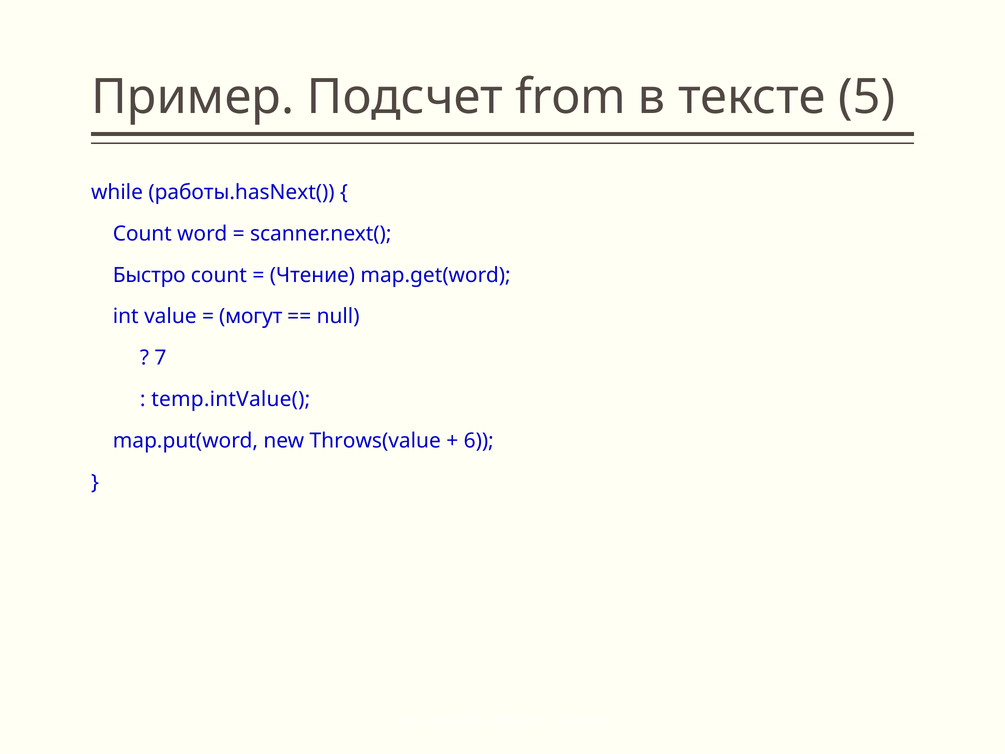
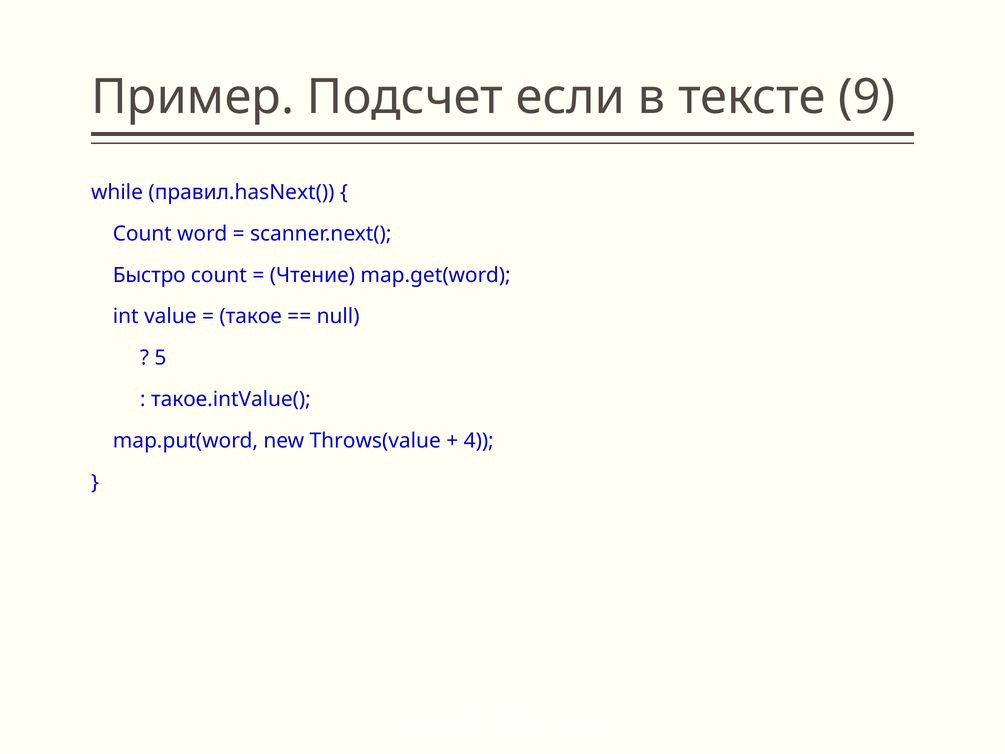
from: from -> если (571, 97)
5: 5 -> 9 (867, 97)
работы.hasNext(: работы.hasNext( -> правил.hasNext( (241, 192)
могут: могут -> такое (251, 316)
7: 7 -> 5 (160, 358)
temp.intValue(: temp.intValue( -> такое.intValue( (231, 399)
6: 6 -> 4 (479, 441)
